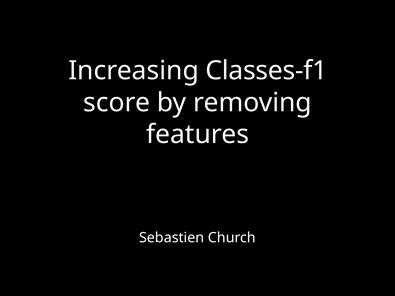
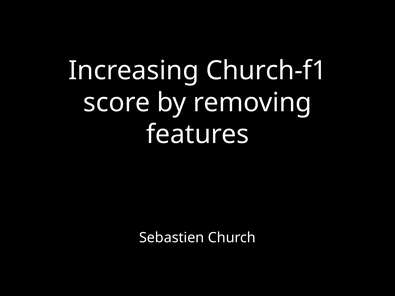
Classes-f1: Classes-f1 -> Church-f1 (266, 71)
